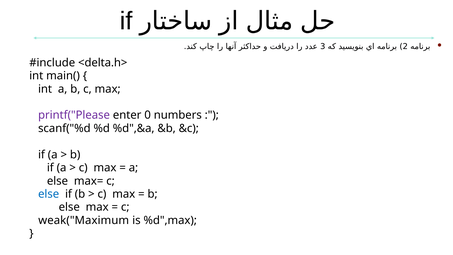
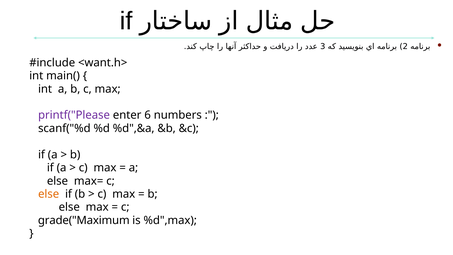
<delta.h>: <delta.h> -> <want.h> (103, 63)
0: 0 -> 6 (148, 115)
else colour: blue -> orange (49, 194)
weak("Maximum: weak("Maximum -> grade("Maximum (84, 220)
